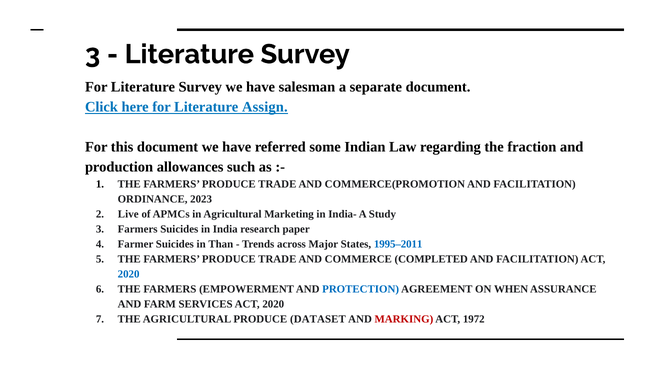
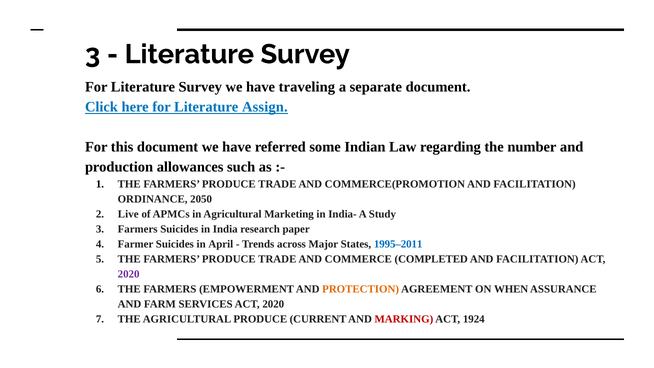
salesman: salesman -> traveling (307, 87)
fraction: fraction -> number (532, 147)
2023: 2023 -> 2050 (201, 199)
Than: Than -> April (221, 244)
2020 colour: blue -> purple (129, 274)
PROTECTION colour: blue -> orange (361, 289)
DATASET: DATASET -> CURRENT (318, 319)
1972: 1972 -> 1924 (474, 319)
